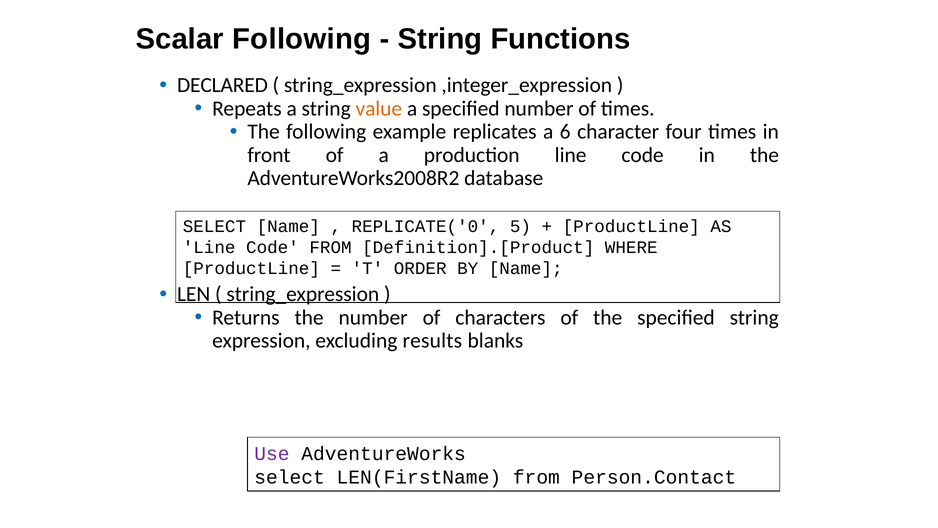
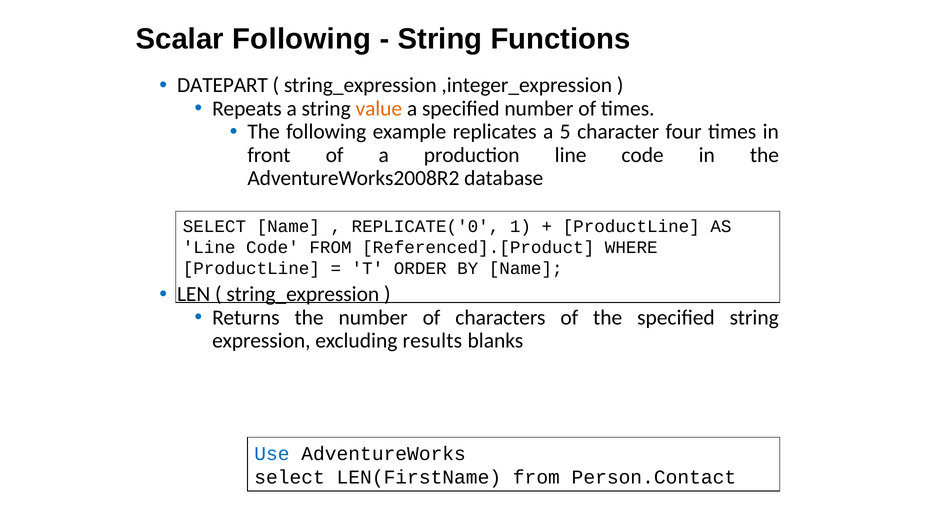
DECLARED: DECLARED -> DATEPART (222, 85)
6: 6 -> 5 (565, 132)
5: 5 -> 1 (520, 226)
Definition].[Product: Definition].[Product -> Referenced].[Product (478, 247)
Use colour: purple -> blue (272, 453)
